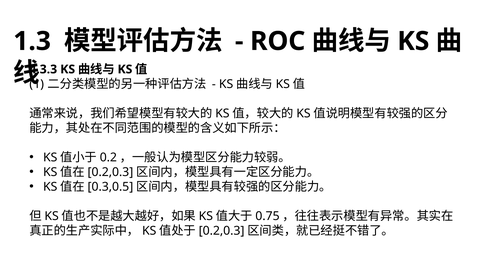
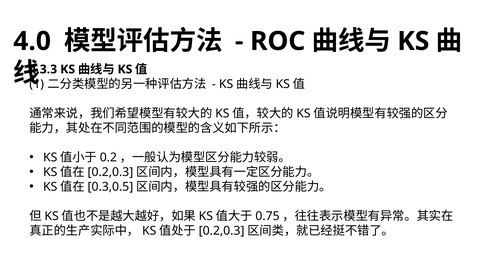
1.3: 1.3 -> 4.0 (32, 41)
